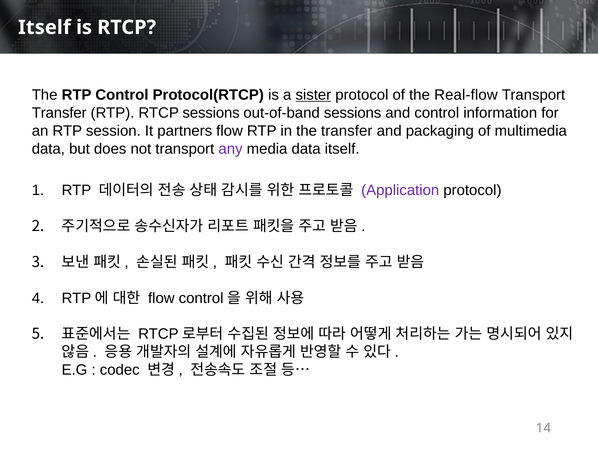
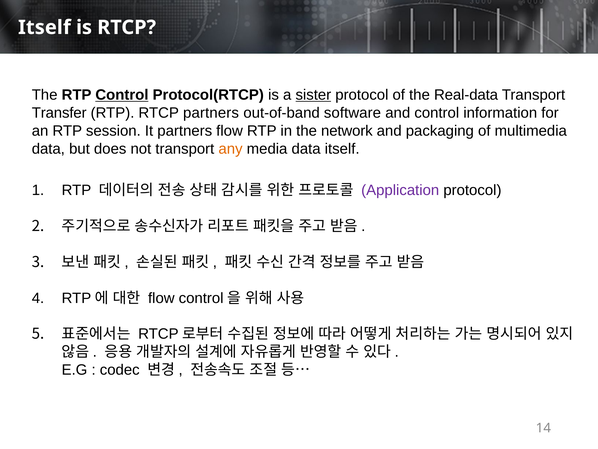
Control underline: none -> present (122, 95)
Real-flow: Real-flow -> Real-data (466, 95)
RTCP sessions: sessions -> partners (211, 113)
out-of-band sessions: sessions -> software (352, 113)
the transfer: transfer -> network (347, 131)
any colour: purple -> orange (231, 149)
